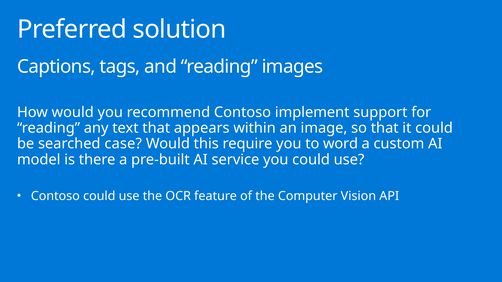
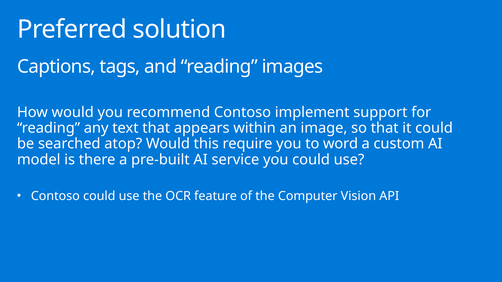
case: case -> atop (123, 144)
